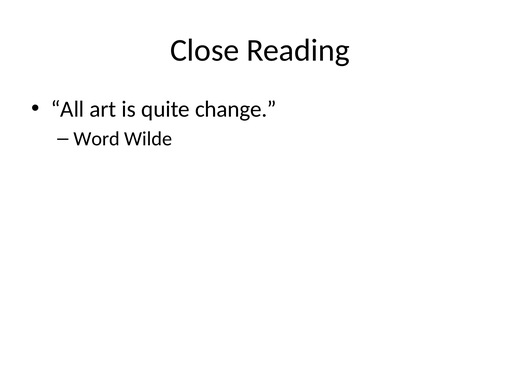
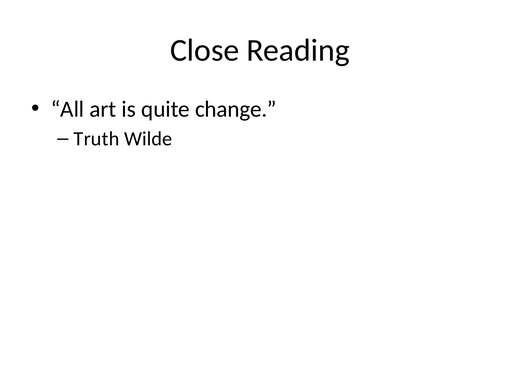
Word: Word -> Truth (97, 139)
